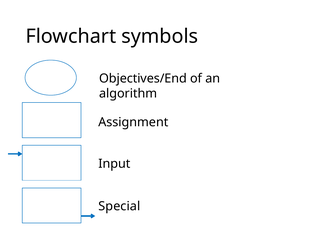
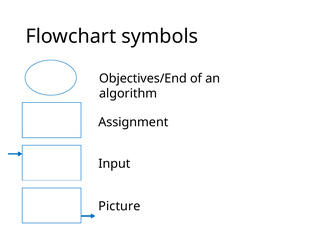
Special: Special -> Picture (119, 206)
